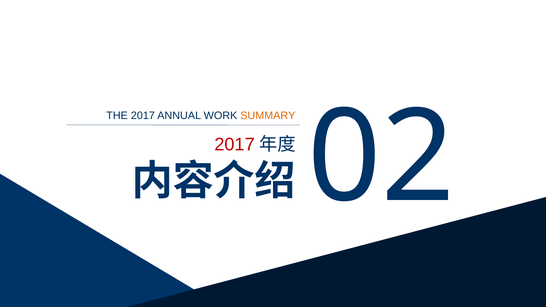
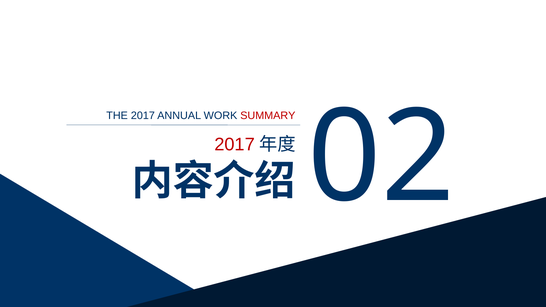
SUMMARY colour: orange -> red (268, 116)
